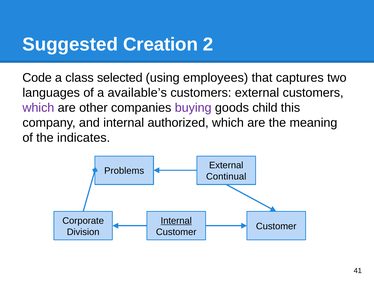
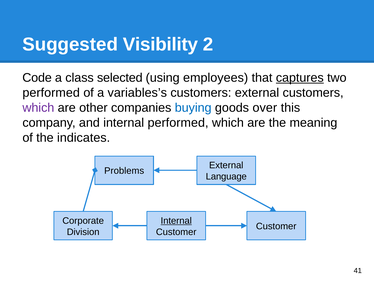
Creation: Creation -> Visibility (161, 44)
captures underline: none -> present (300, 78)
languages: languages -> performed (51, 93)
available’s: available’s -> variables’s (137, 93)
buying colour: purple -> blue (193, 107)
child: child -> over (265, 107)
internal authorized: authorized -> performed (178, 122)
Continual: Continual -> Language (226, 176)
